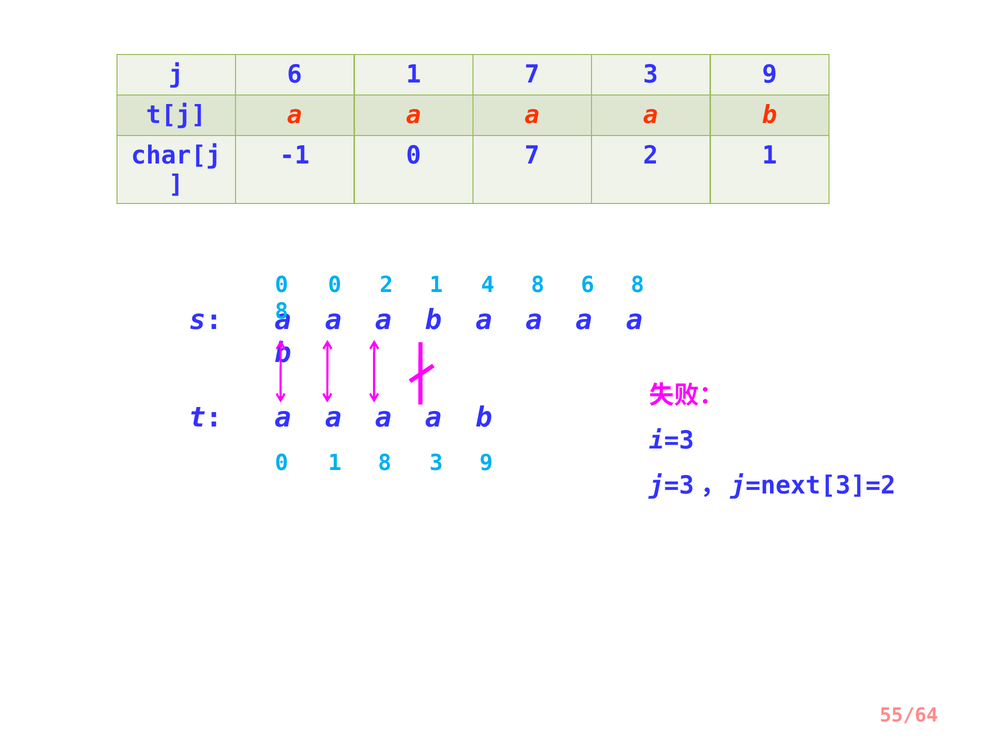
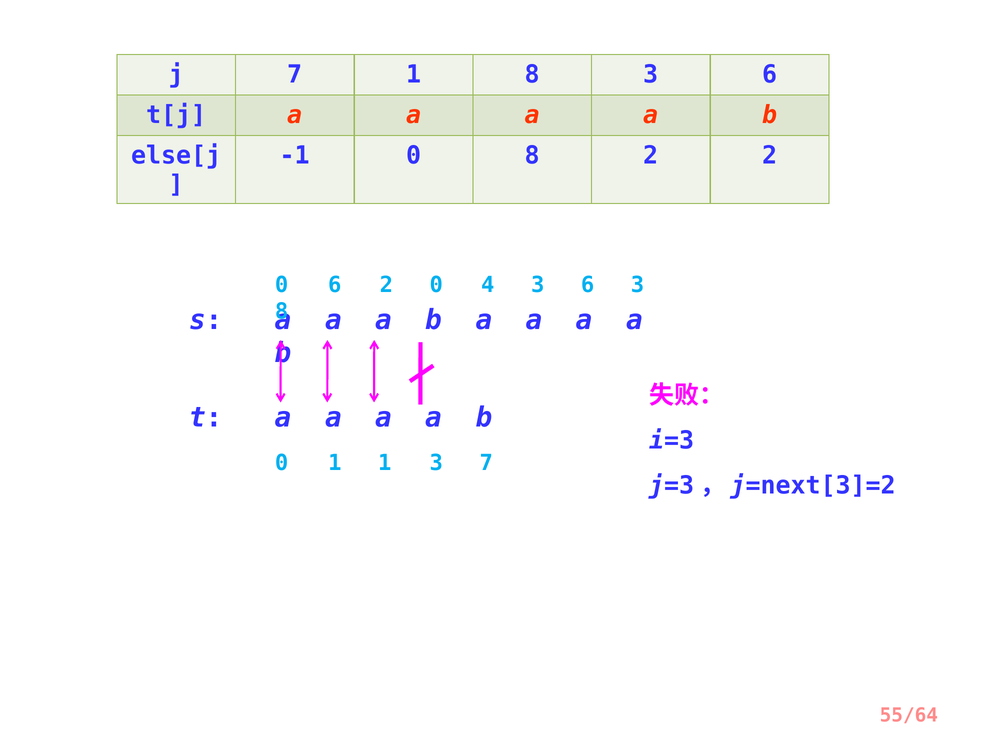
j 6: 6 -> 7 (295, 74)
1 7: 7 -> 8 (532, 74)
9: 9 -> 6 (770, 74)
char[j: char[j -> else[j (176, 155)
0 7: 7 -> 8 (532, 155)
1: 1 -> 2 (770, 155)
0 0: 0 -> 6 (335, 285)
1: 1 -> 0 (436, 285)
4 8: 8 -> 3 (538, 285)
6 8: 8 -> 3 (637, 285)
1 8: 8 -> 1 (385, 463)
9: 9 -> 7 (486, 463)
